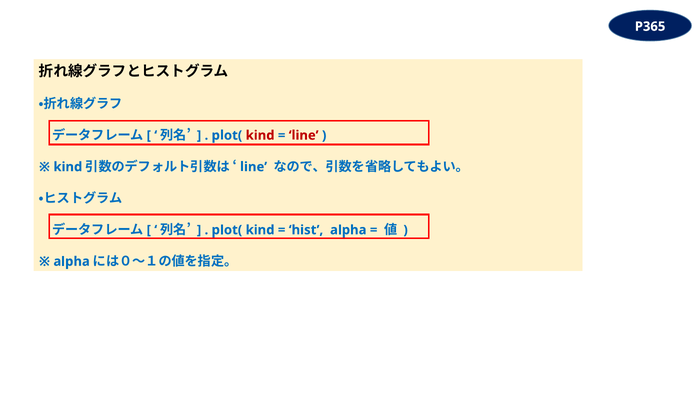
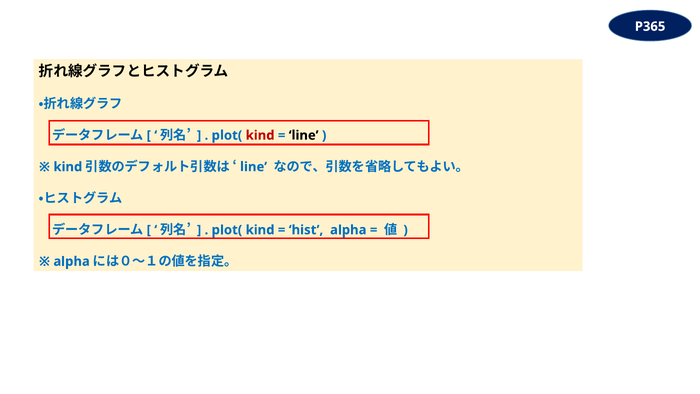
line colour: red -> black (304, 135)
